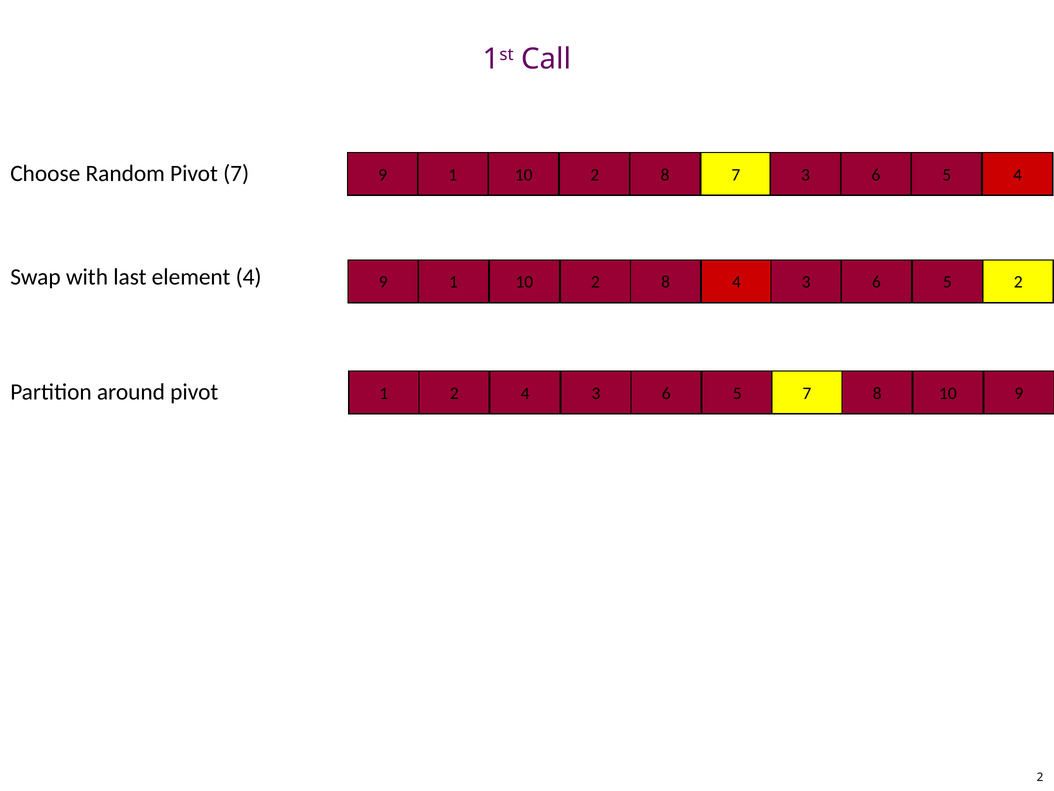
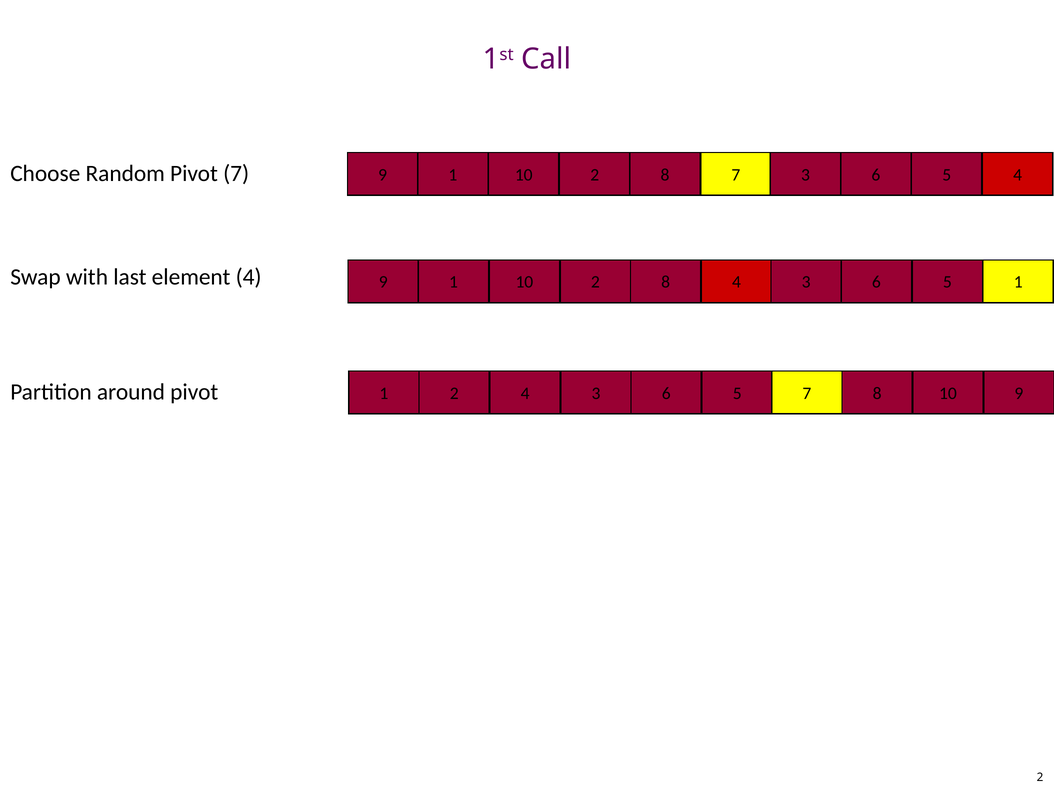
5 2: 2 -> 1 (1018, 282)
